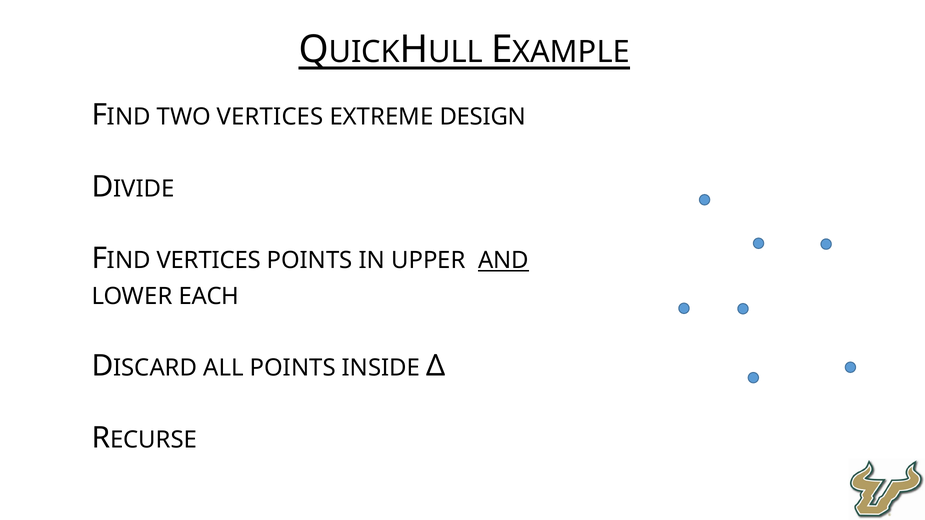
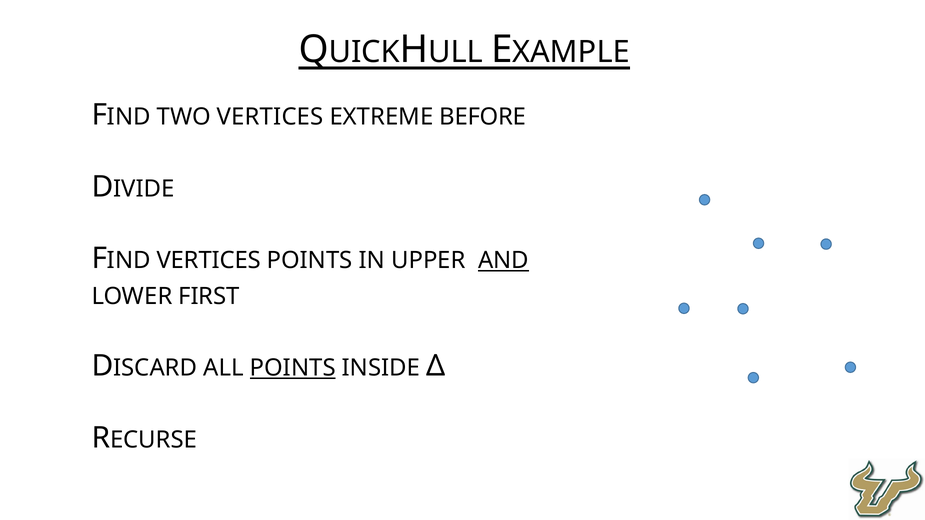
DESIGN: DESIGN -> BEFORE (483, 117)
EACH: EACH -> FIRST (209, 296)
POINTS underline: none -> present (293, 368)
